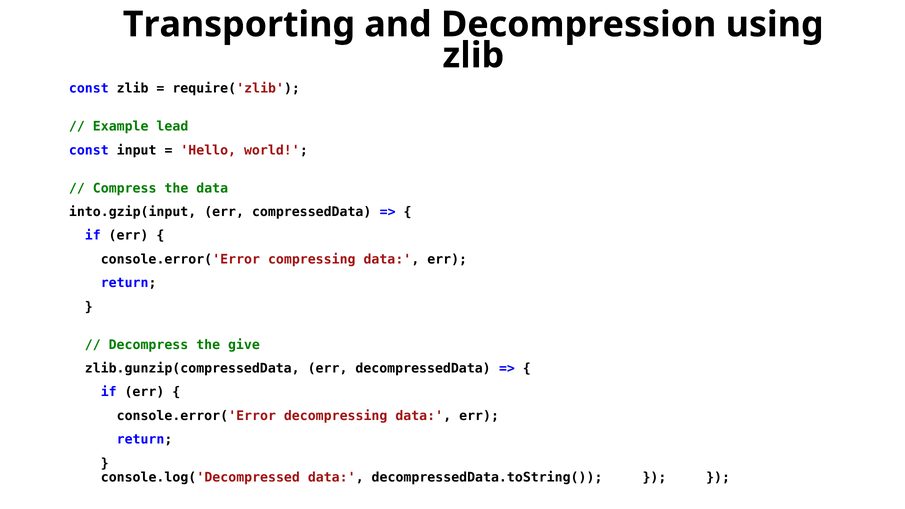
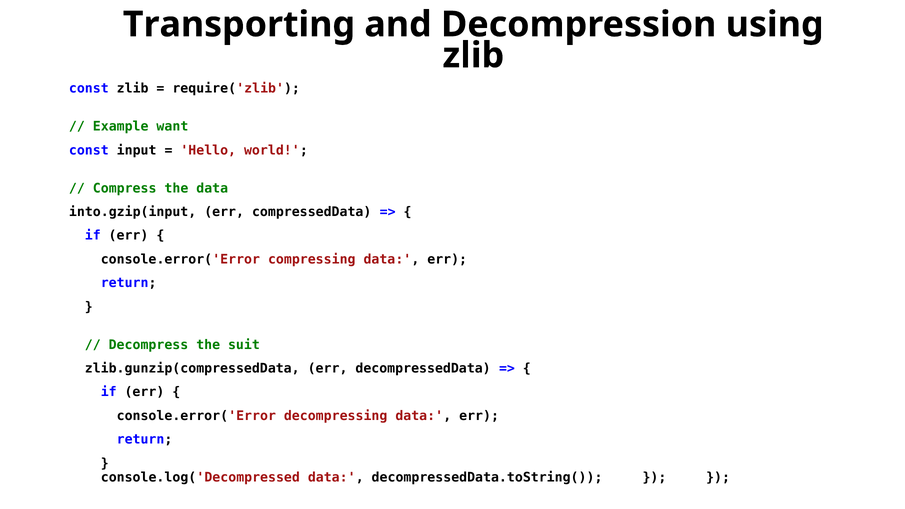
lead: lead -> want (172, 127)
give: give -> suit (244, 345)
